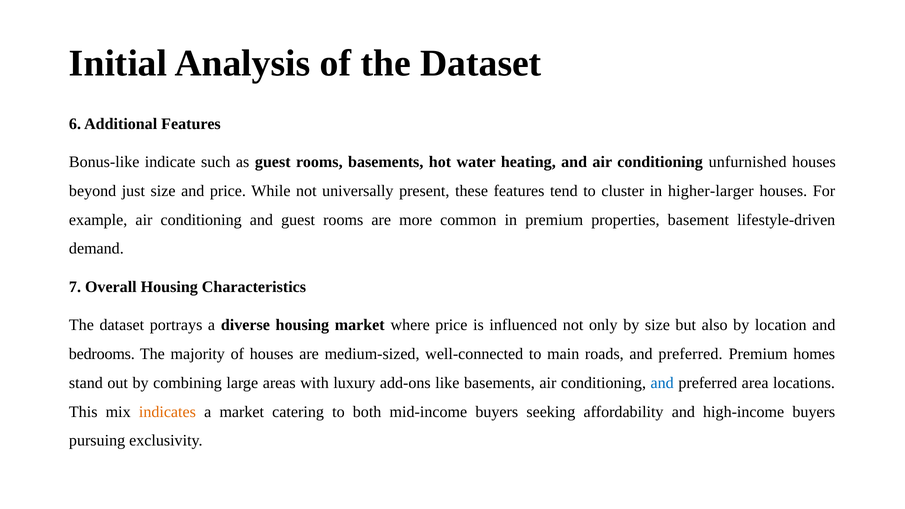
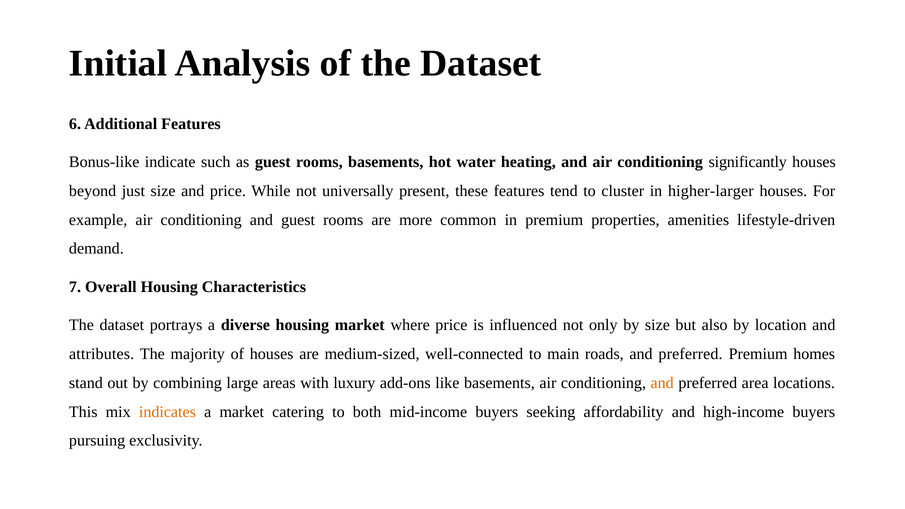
unfurnished: unfurnished -> significantly (748, 162)
basement: basement -> amenities (698, 220)
bedrooms: bedrooms -> attributes (102, 354)
and colour: blue -> orange (662, 383)
